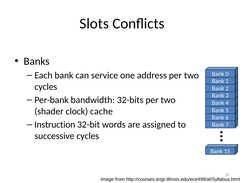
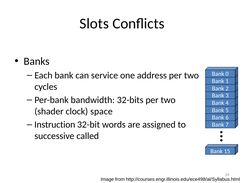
cache: cache -> space (101, 111)
successive cycles: cycles -> called (88, 136)
